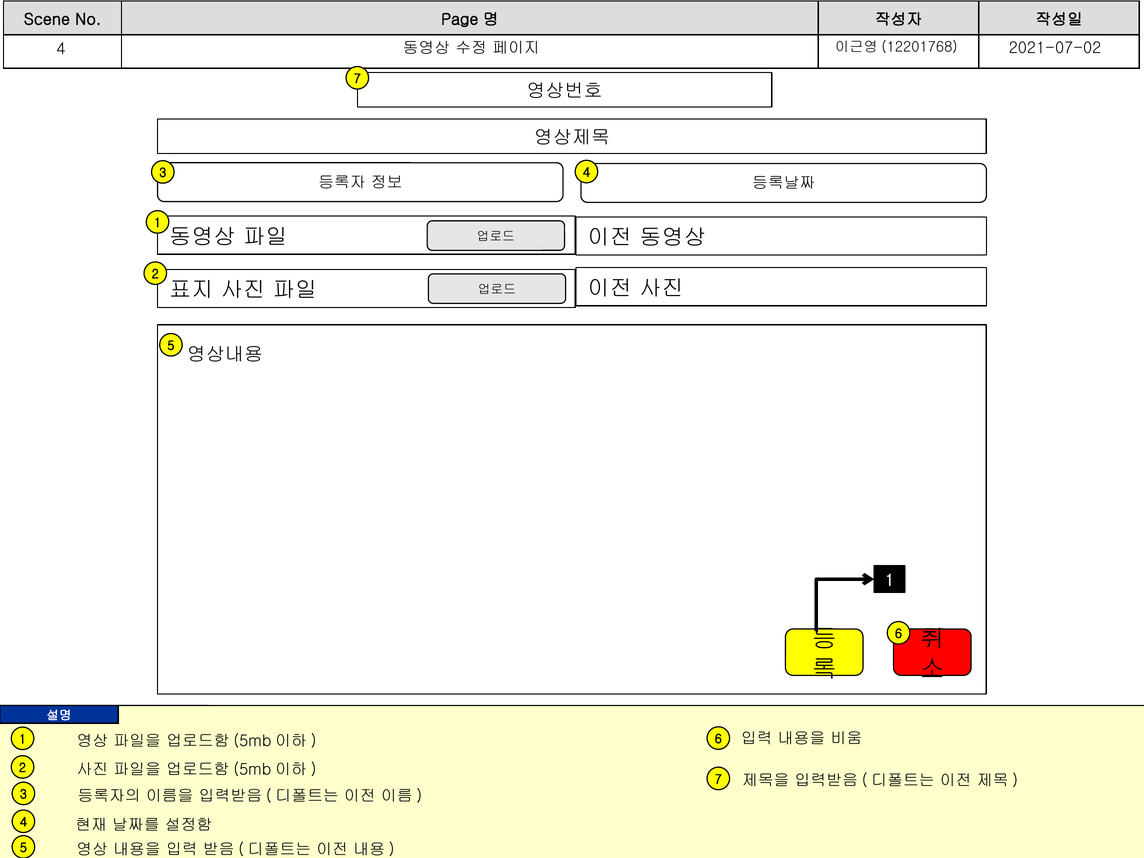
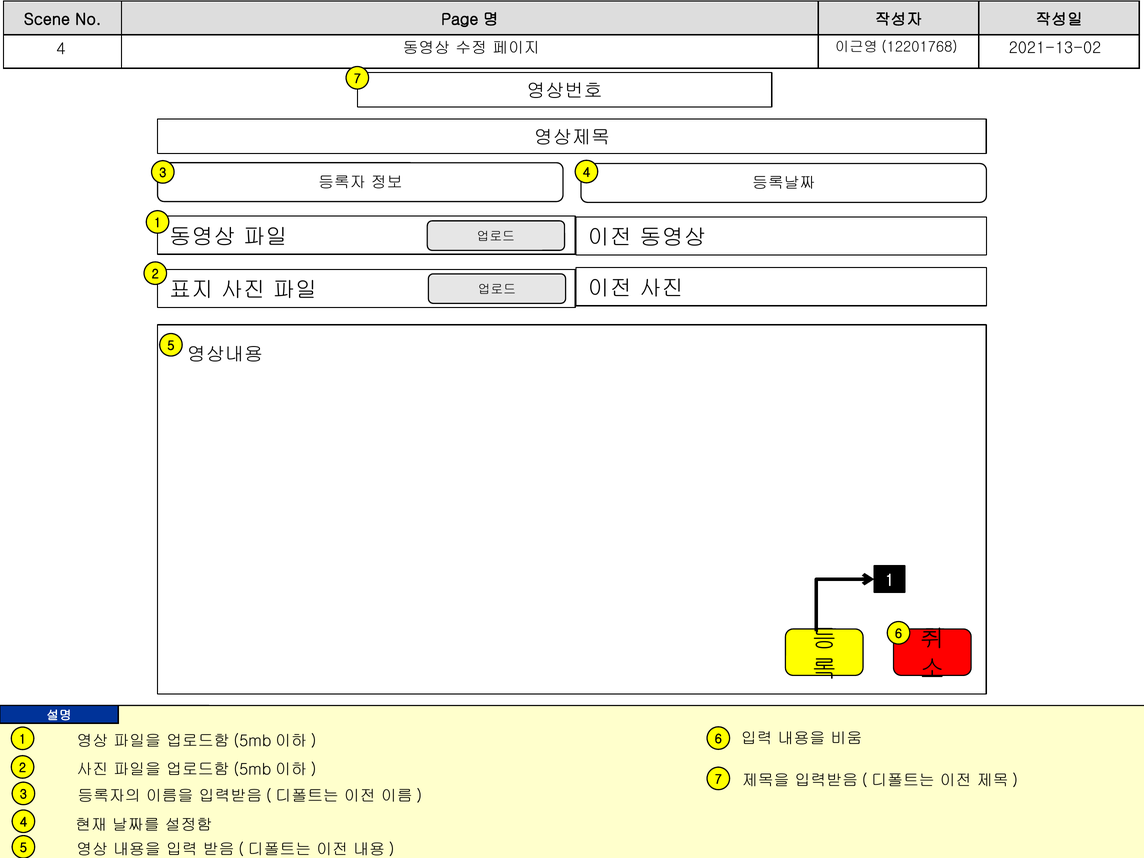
2021-07-02: 2021-07-02 -> 2021-13-02 (1055, 48)
